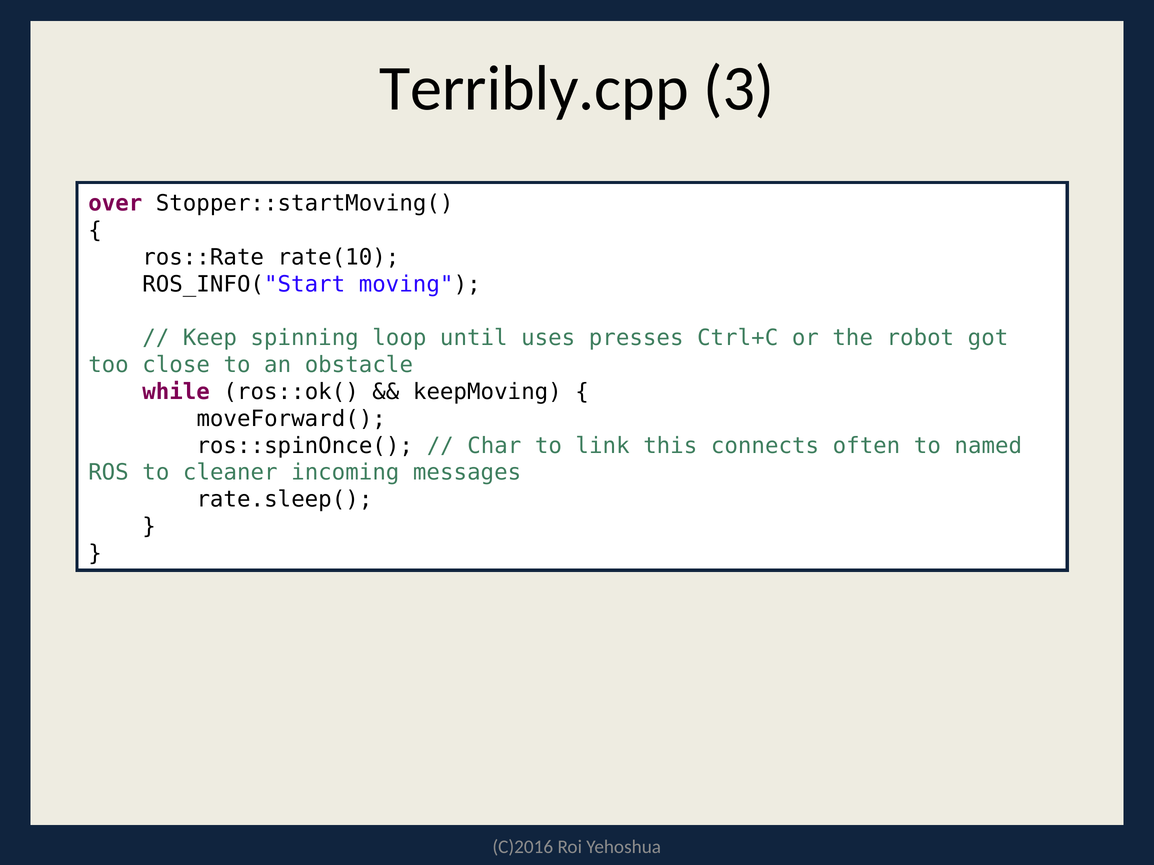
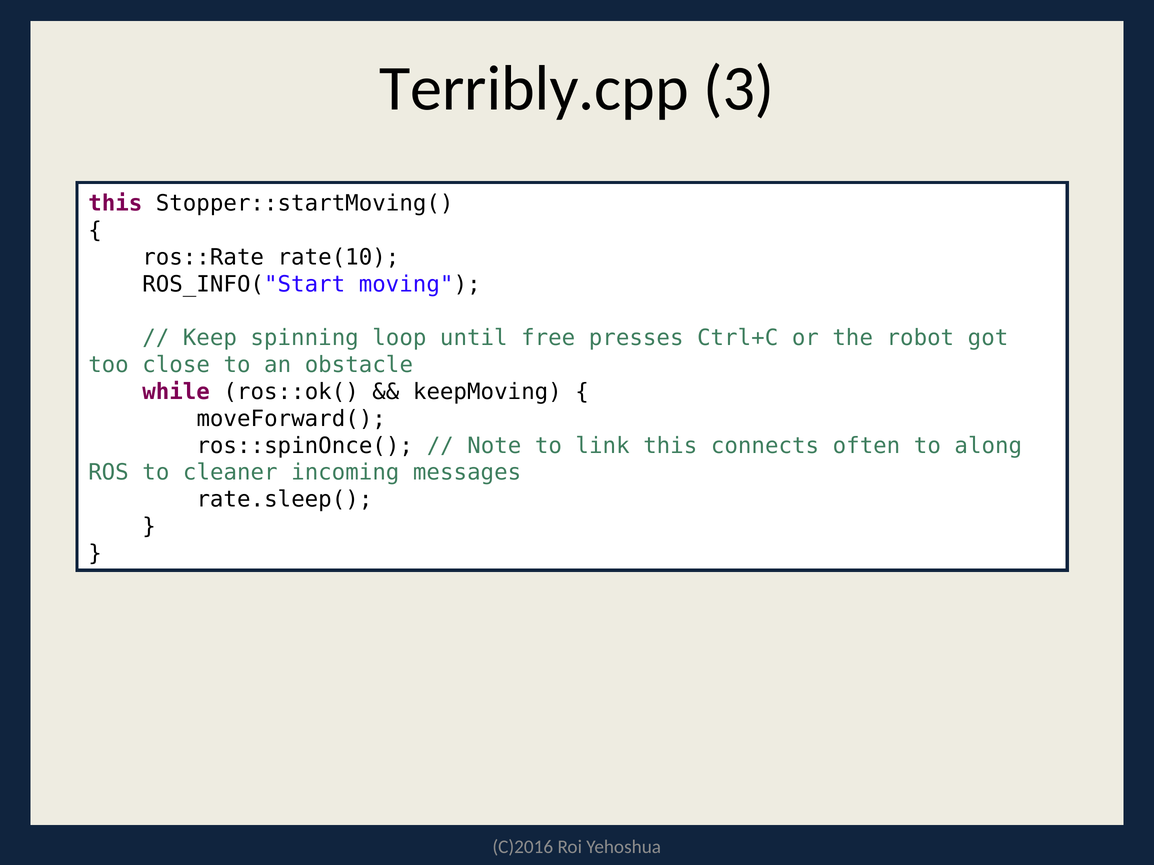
over: over -> this (115, 203)
uses: uses -> free (548, 338)
Char: Char -> Note (494, 446)
named: named -> along (988, 446)
